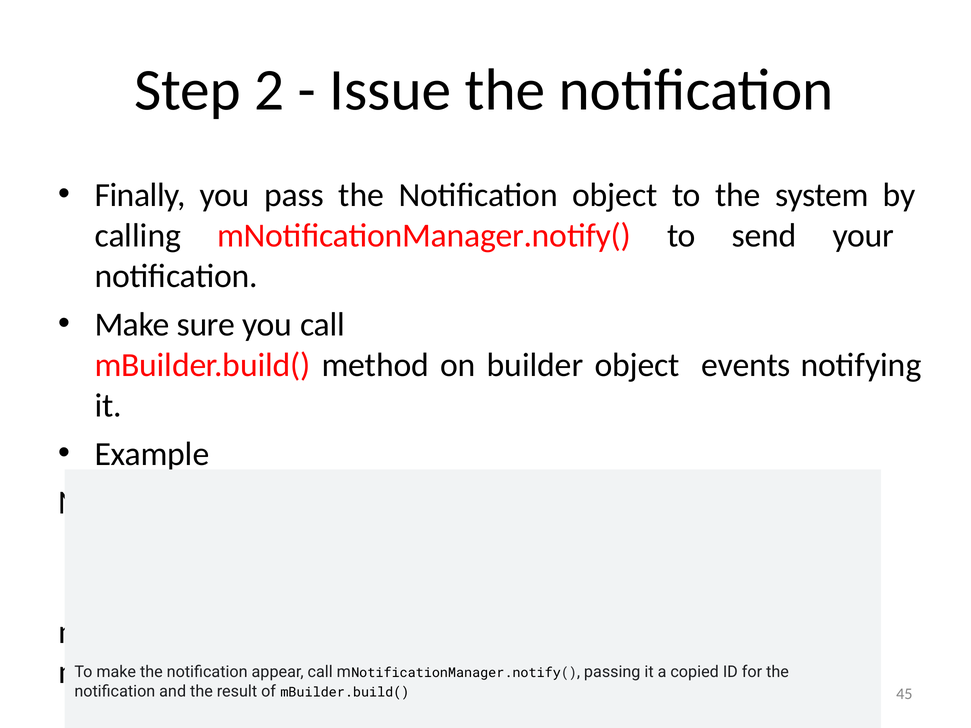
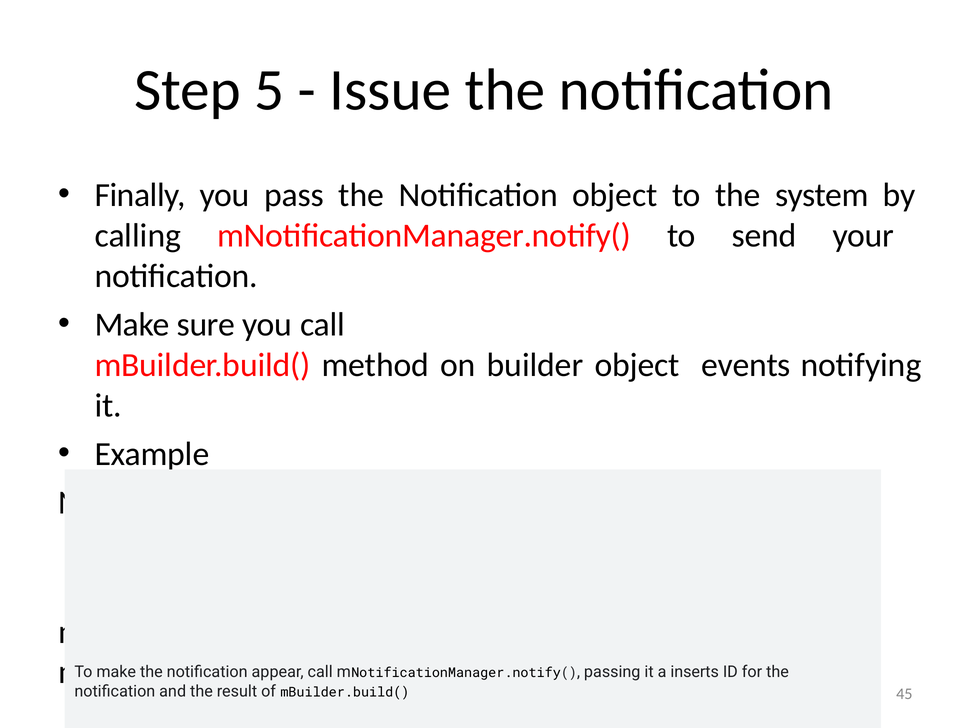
2: 2 -> 5 (269, 90)
copied: copied -> inserts (695, 672)
